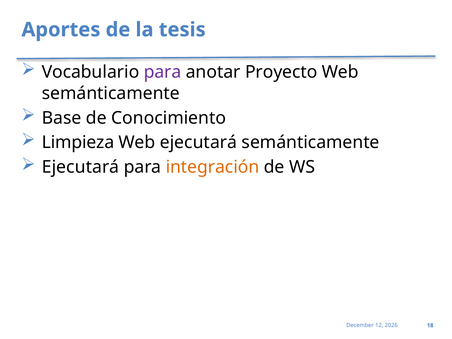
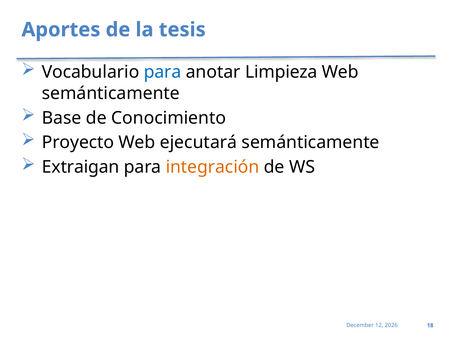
para colour: purple -> blue (163, 72)
Proyecto: Proyecto -> Limpieza (281, 72)
Limpieza: Limpieza -> Proyecto (78, 143)
Ejecutará: Ejecutará -> Extraigan (81, 167)
